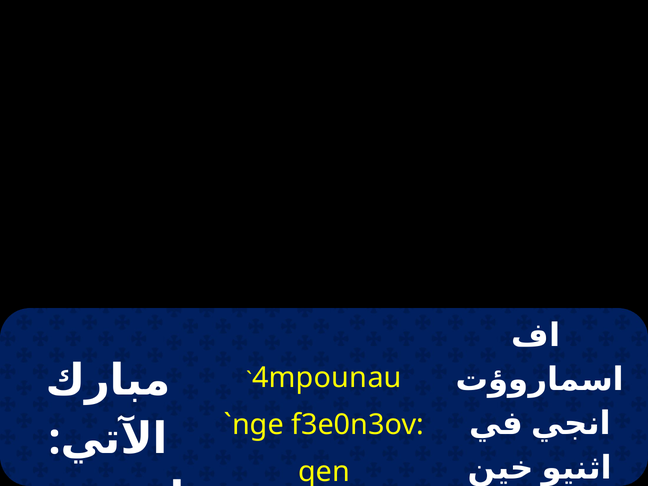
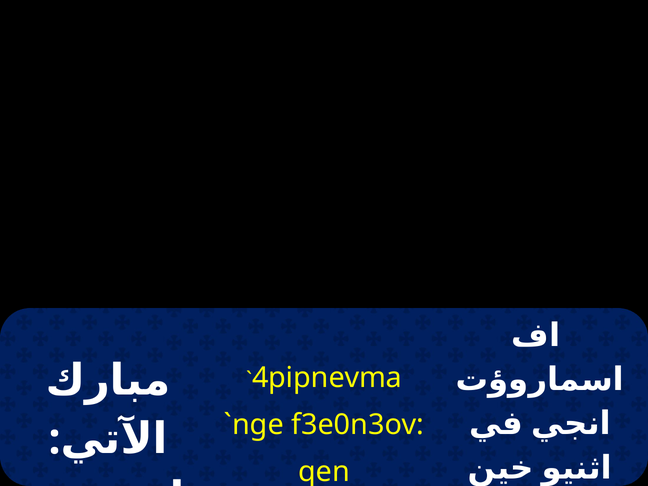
4mpounau: 4mpounau -> 4pipnevma (327, 378)
